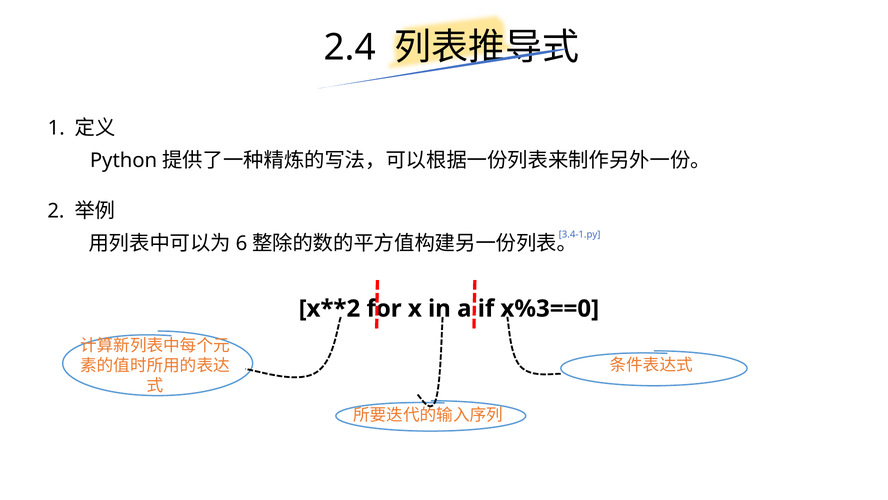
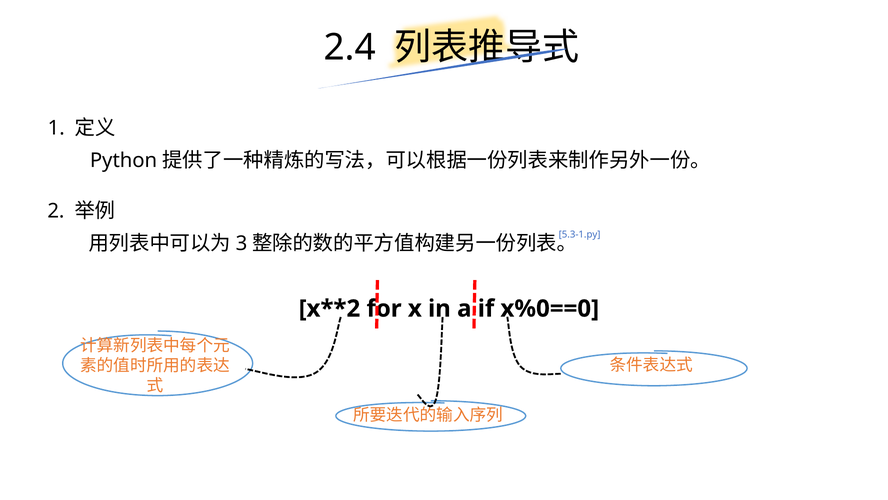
3.4-1.py: 3.4-1.py -> 5.3-1.py (580, 235)
6: 6 -> 3 (241, 243)
x%3==0: x%3==0 -> x%0==0 (550, 308)
